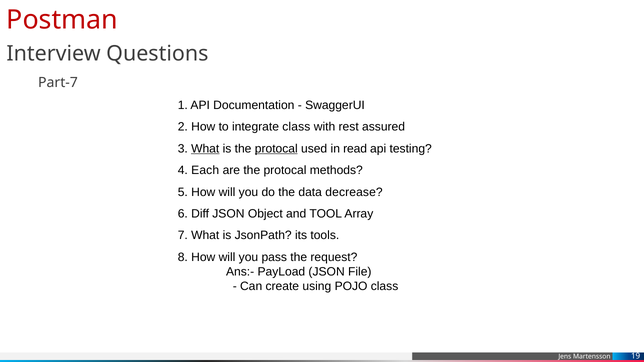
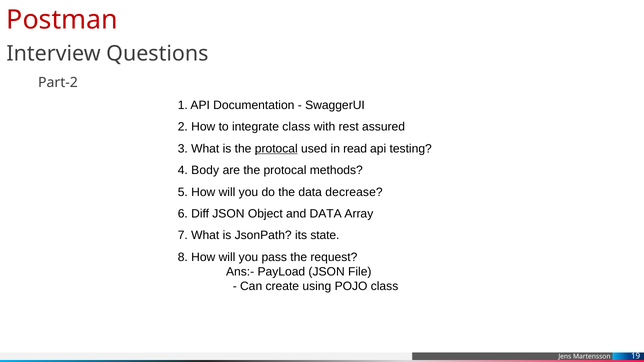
Part-7: Part-7 -> Part-2 (58, 83)
What underline: present -> none (205, 149)
Each: Each -> Body (205, 170)
and TOOL: TOOL -> DATA (326, 214)
tools: tools -> state (325, 236)
